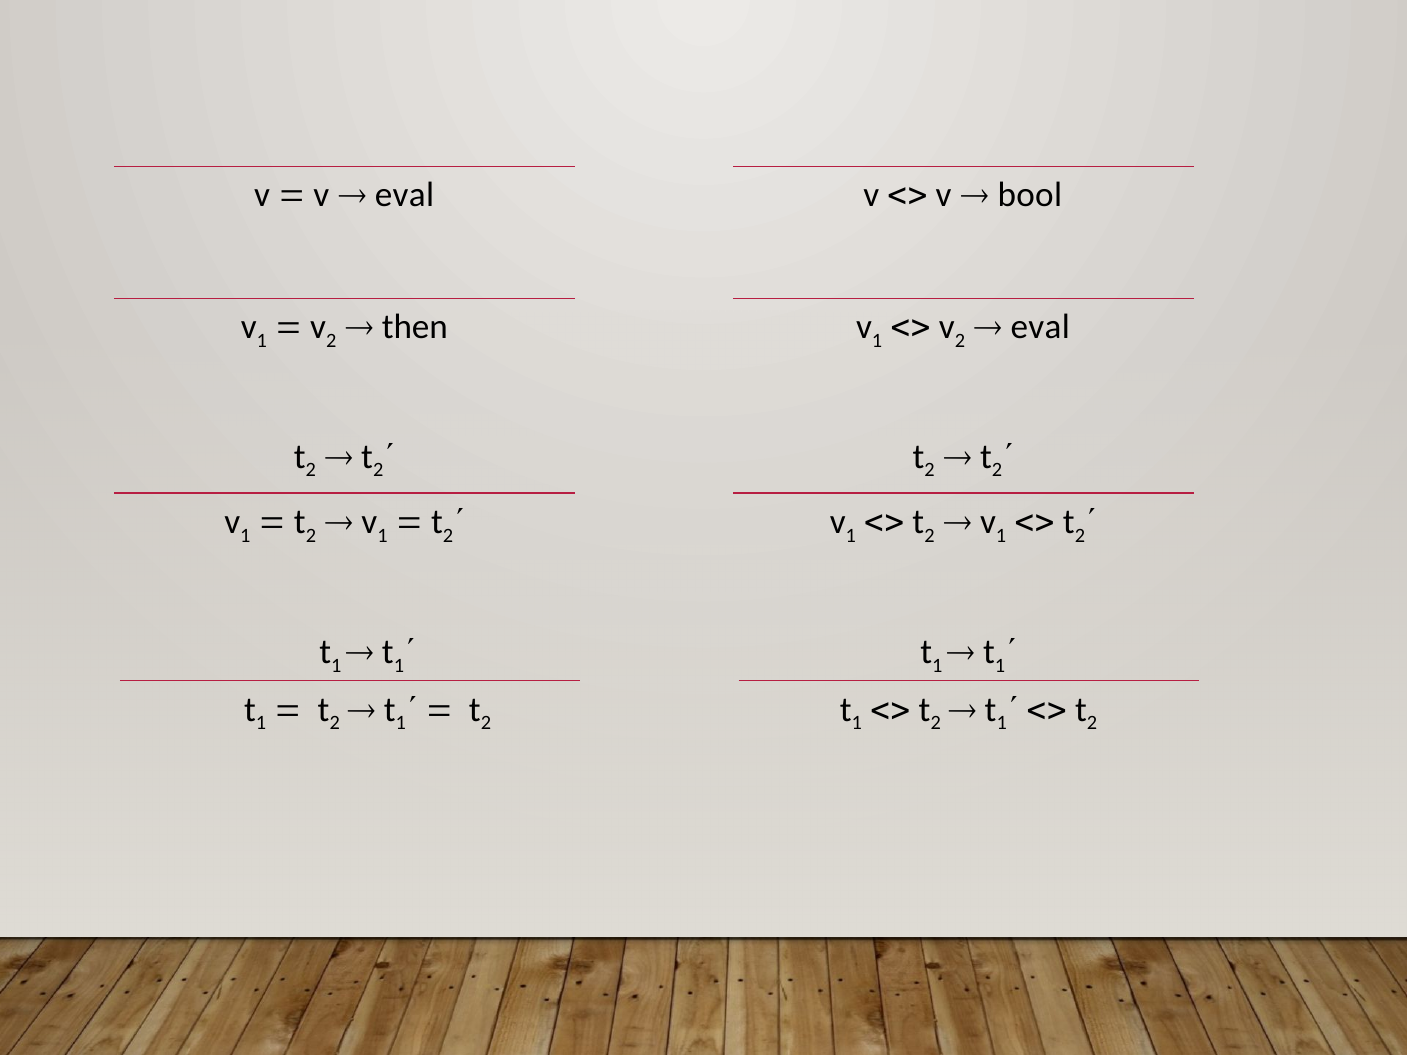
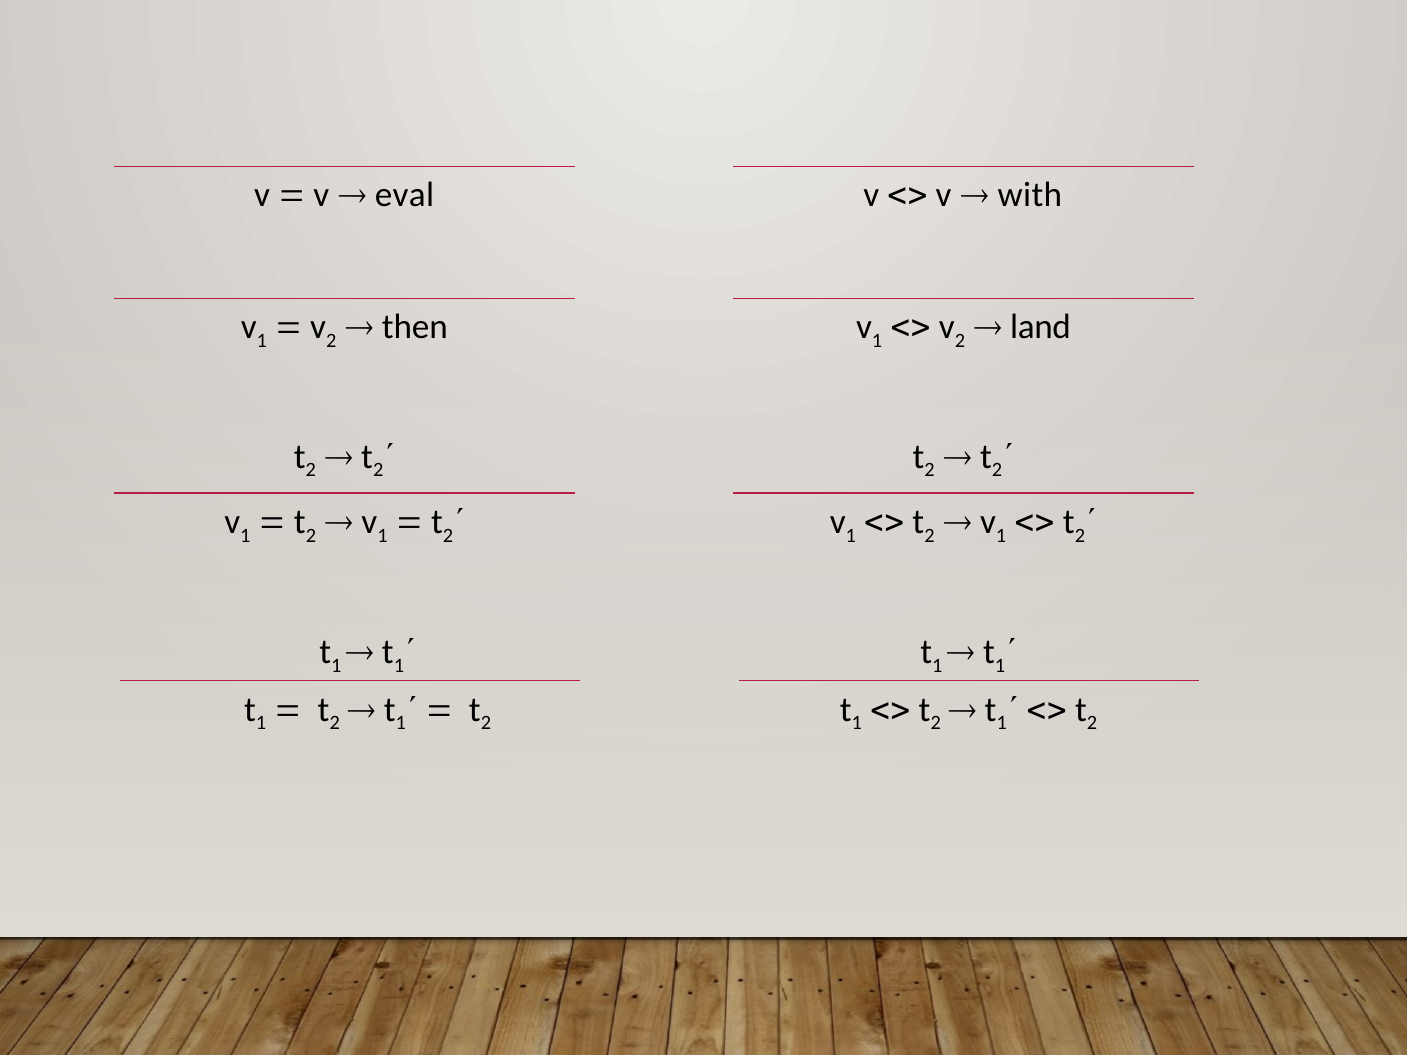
bool: bool -> with (1030, 195)
eval: eval -> land (1041, 327)
